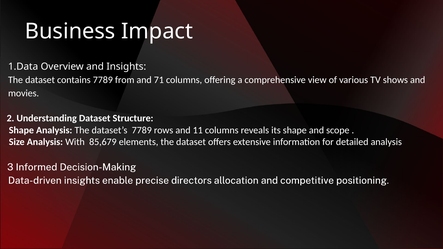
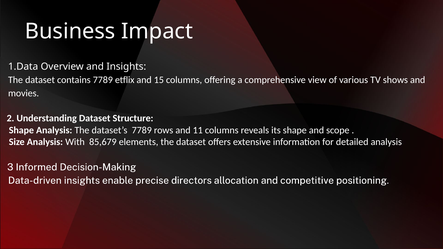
from: from -> etflix (125, 80)
71: 71 -> 15 (159, 80)
